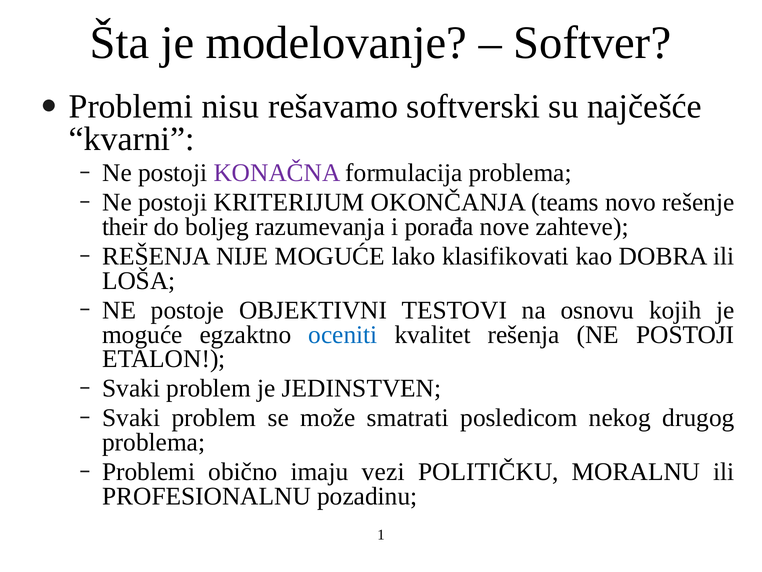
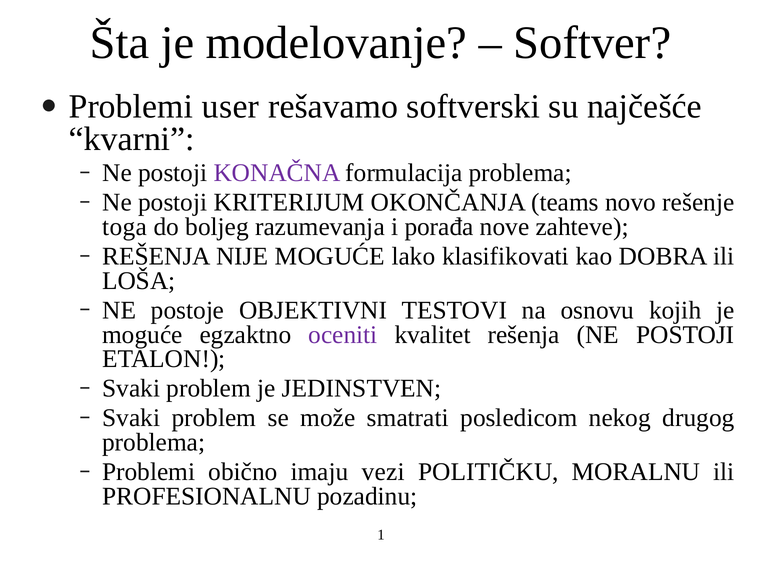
nisu: nisu -> user (230, 106)
their: their -> toga (125, 227)
oceniti colour: blue -> purple (343, 334)
